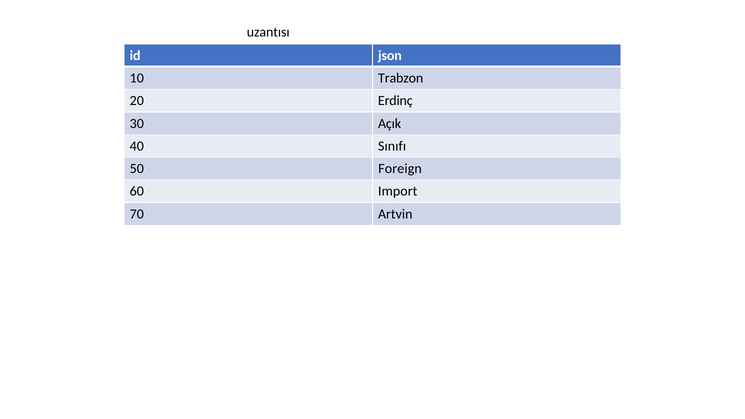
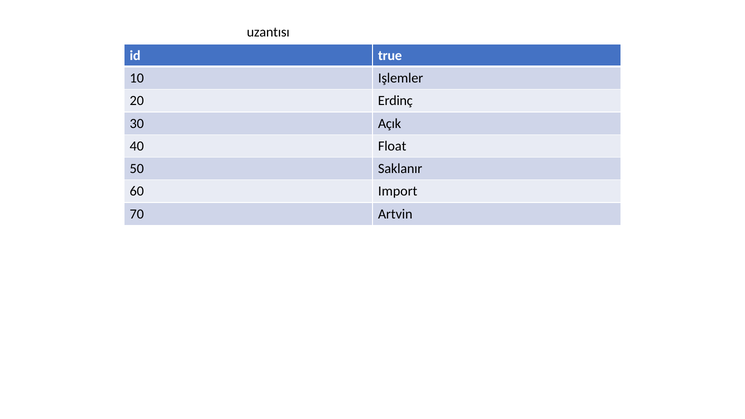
json: json -> true (390, 55)
Trabzon: Trabzon -> Işlemler (401, 78)
Sınıfı: Sınıfı -> Float (392, 146)
Foreign: Foreign -> Saklanır (400, 169)
